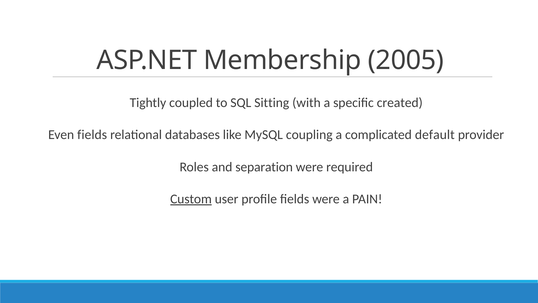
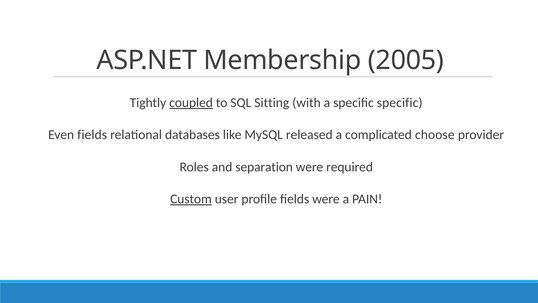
coupled underline: none -> present (191, 103)
specific created: created -> specific (400, 103)
coupling: coupling -> released (309, 135)
default: default -> choose (435, 135)
